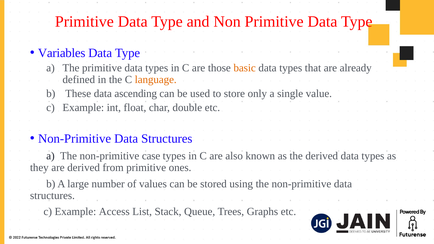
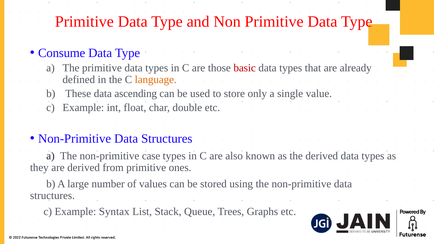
Variables: Variables -> Consume (62, 53)
basic colour: orange -> red (245, 68)
Access: Access -> Syntax (114, 212)
